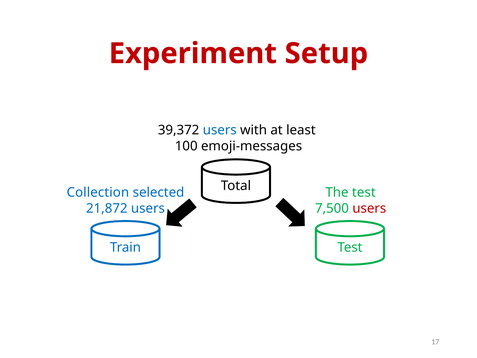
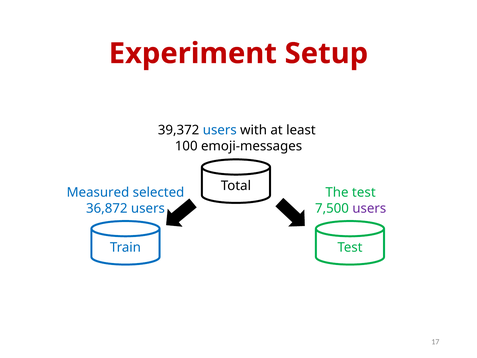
Collection: Collection -> Measured (98, 192)
21,872: 21,872 -> 36,872 (107, 208)
users colour: red -> purple (369, 208)
